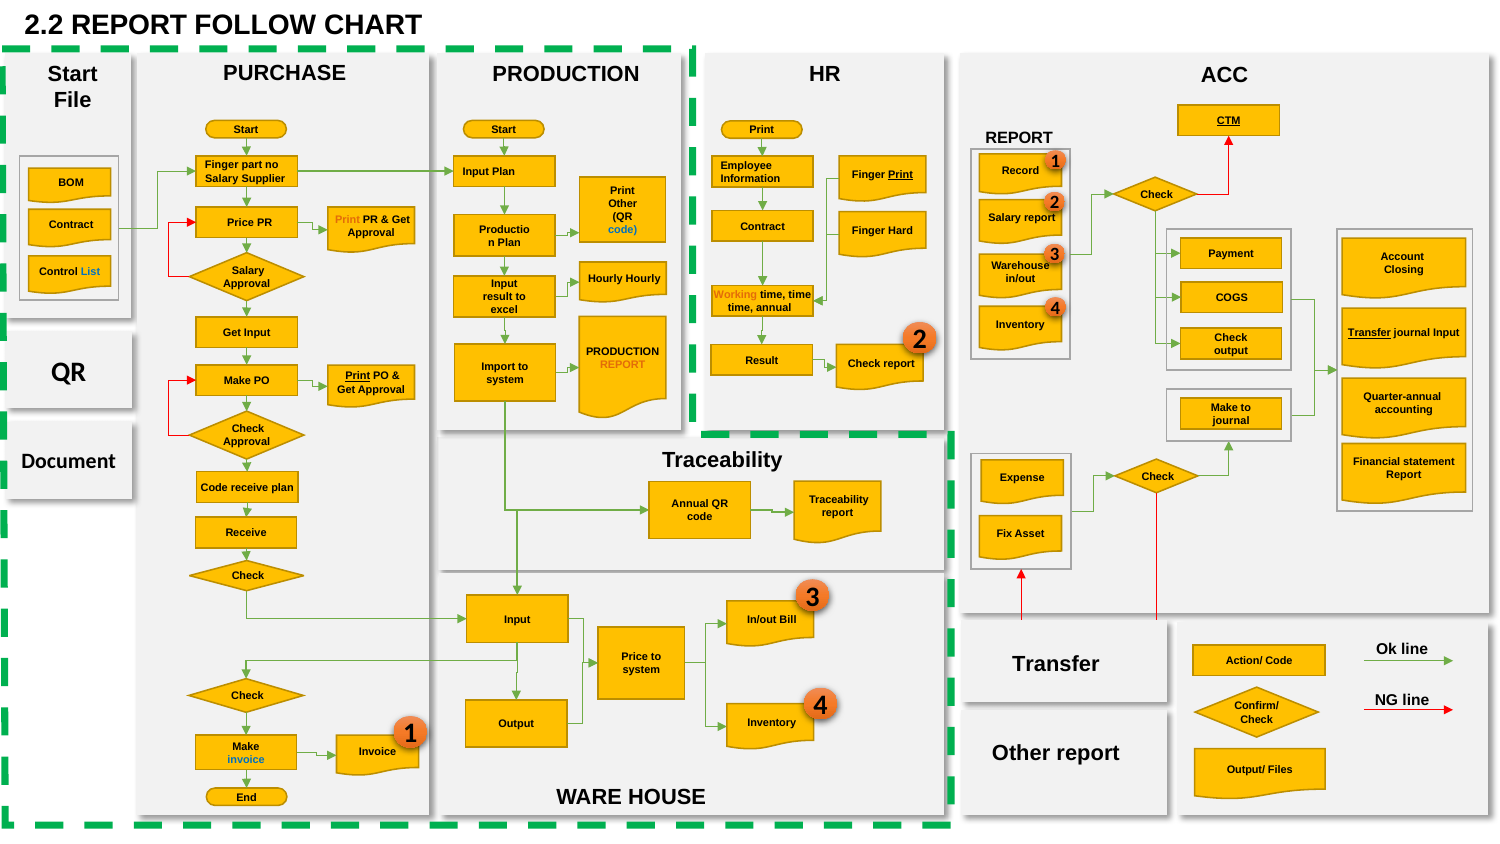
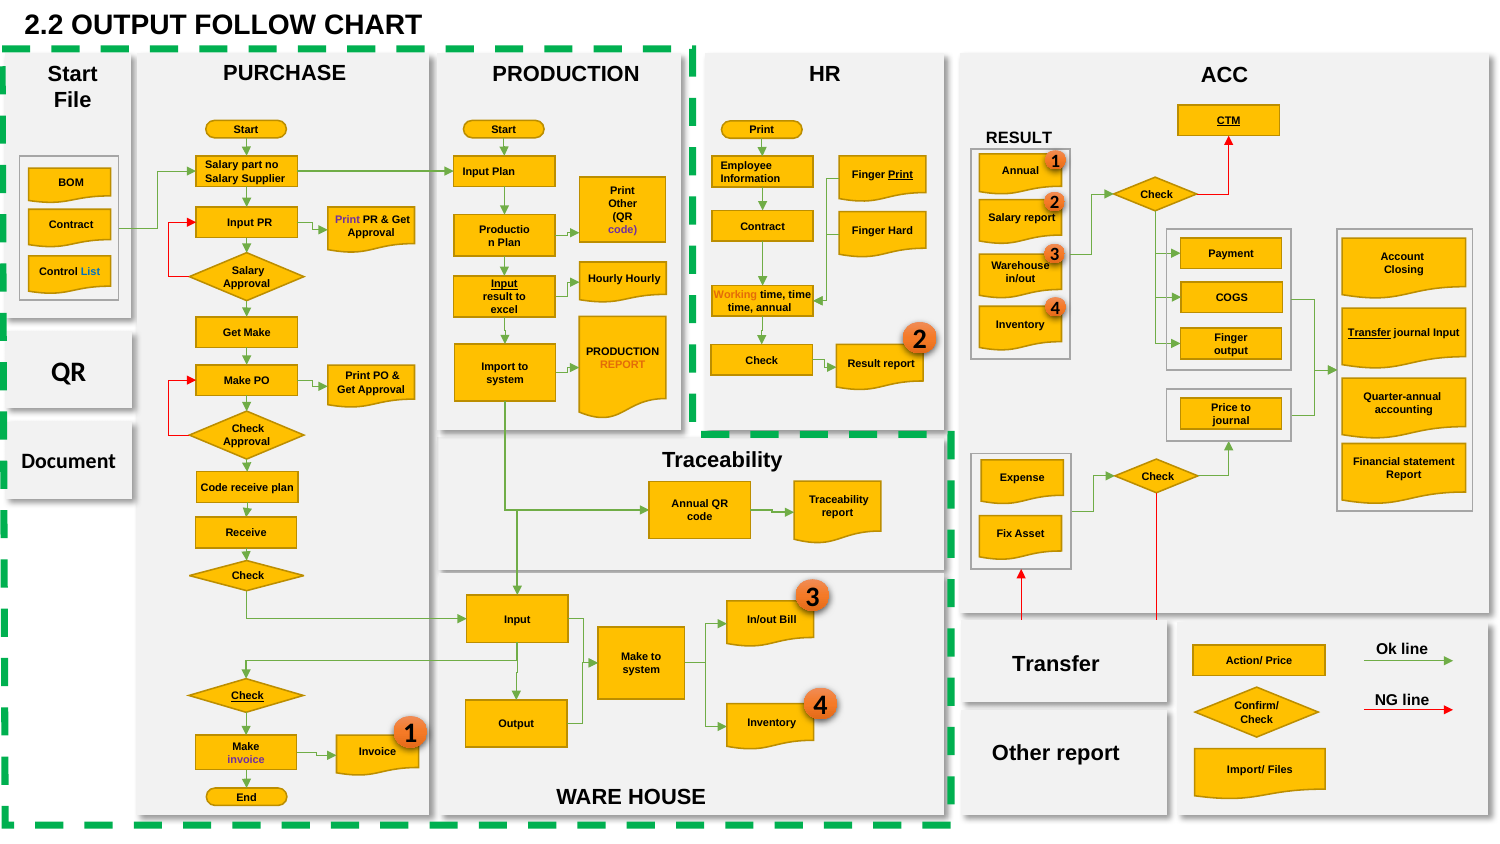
2.2 REPORT: REPORT -> OUTPUT (129, 25)
REPORT: REPORT -> RESULT (1019, 138)
Finger: Finger -> Salary (222, 165)
Record: Record -> Annual (1020, 171)
Print colour: orange -> purple (348, 219)
Price: Price -> Input (241, 223)
code colour: blue -> purple (623, 230)
Input underline: none -> present (504, 284)
Get Input: Input -> Make (257, 333)
Check: Check -> Finger (1231, 338)
Result: Result -> Check (762, 360)
Check: Check -> Result (864, 363)
Print underline: present -> none (358, 376)
Make: Make -> Price (1224, 408)
Price: Price -> Make (635, 657)
Action/ Code: Code -> Price (1279, 661)
Check underline: none -> present (247, 696)
invoice colour: blue -> purple (246, 759)
Output/: Output/ -> Import/ (1246, 769)
